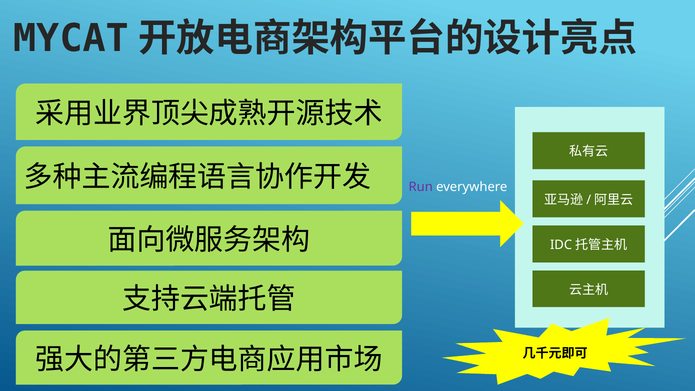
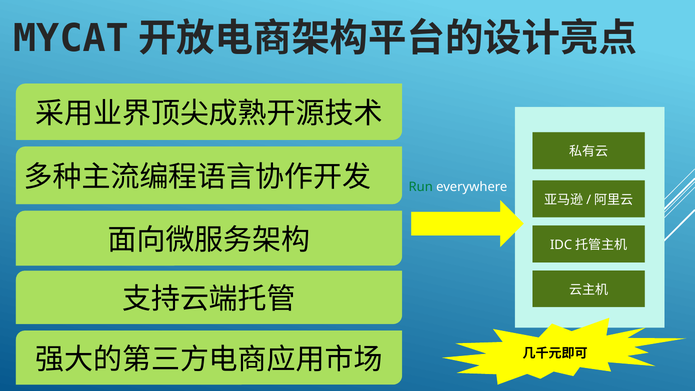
Run colour: purple -> green (421, 187)
